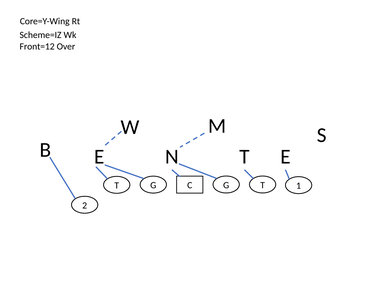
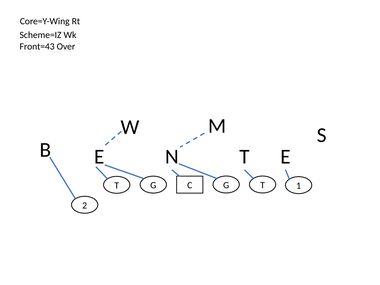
Front=12: Front=12 -> Front=43 (37, 47)
